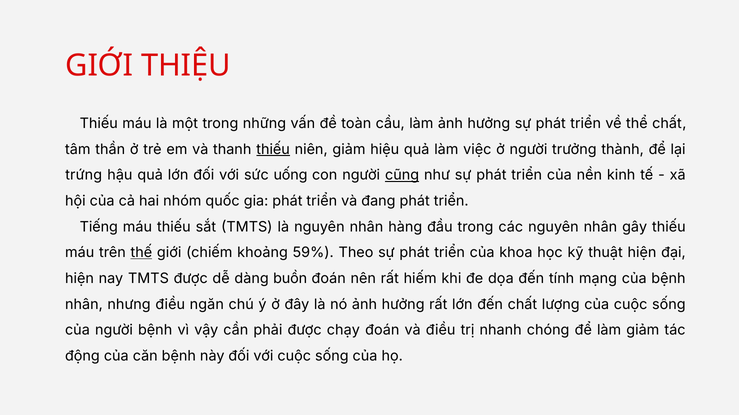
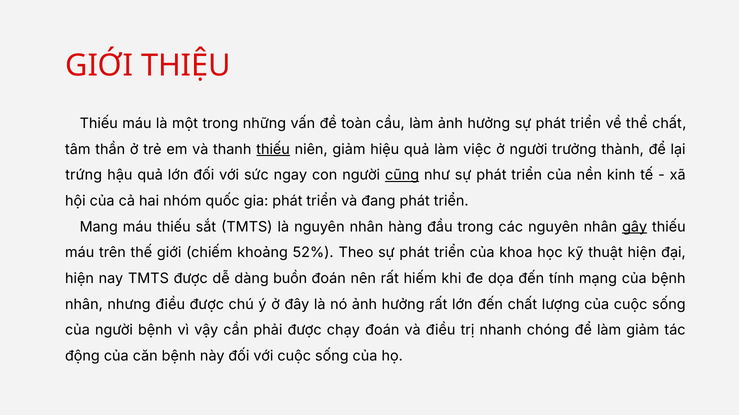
uống: uống -> ngay (290, 175)
Tiếng: Tiếng -> Mang (99, 227)
gây underline: none -> present (635, 227)
thế underline: present -> none (141, 253)
59%: 59% -> 52% (313, 253)
điều ngăn: ngăn -> được (207, 305)
